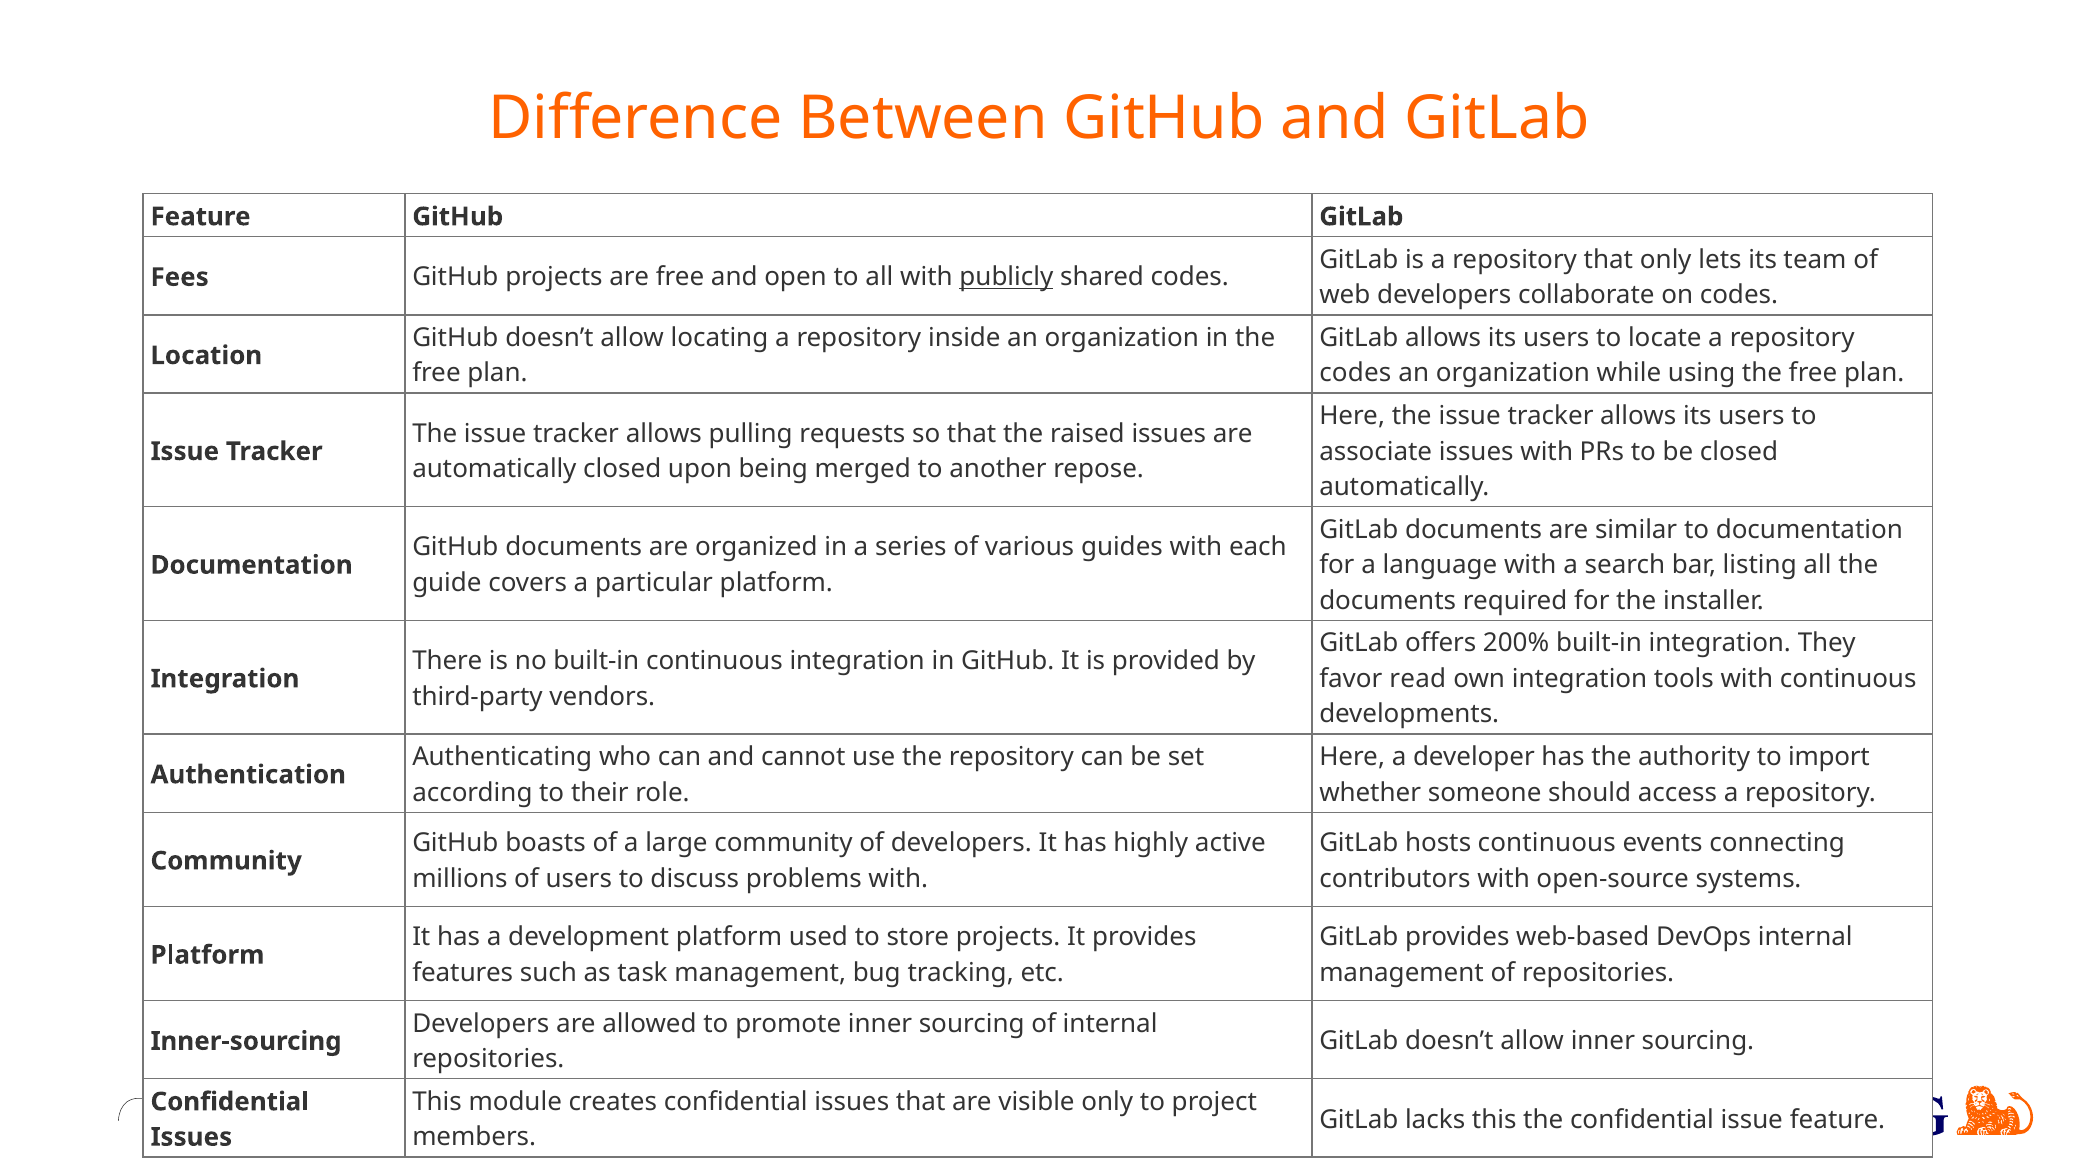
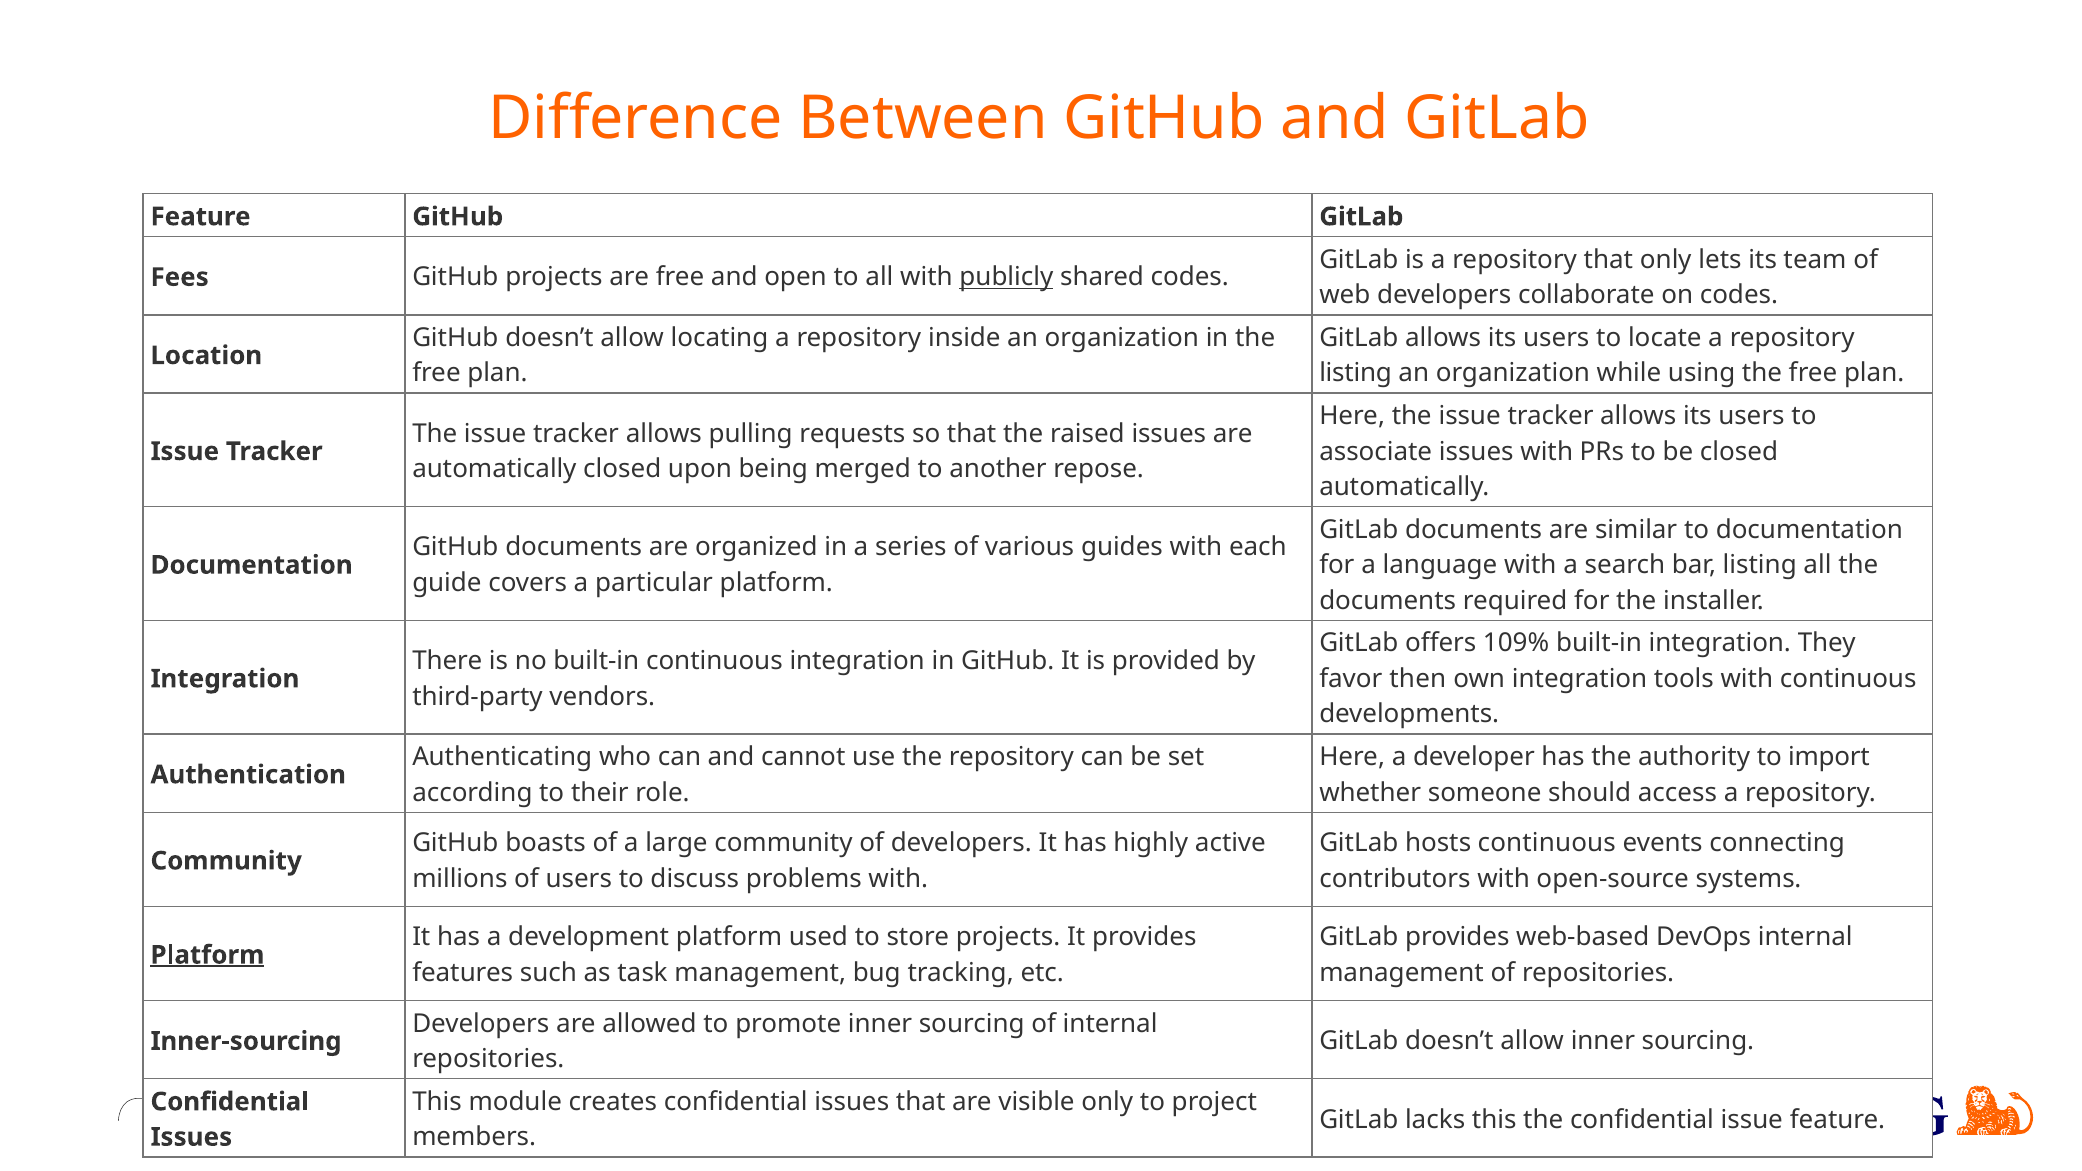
codes: codes -> listing (1356, 373)
200%: 200% -> 109% (1516, 643)
read: read -> then (1418, 679)
Platform underline: none -> present (207, 955)
